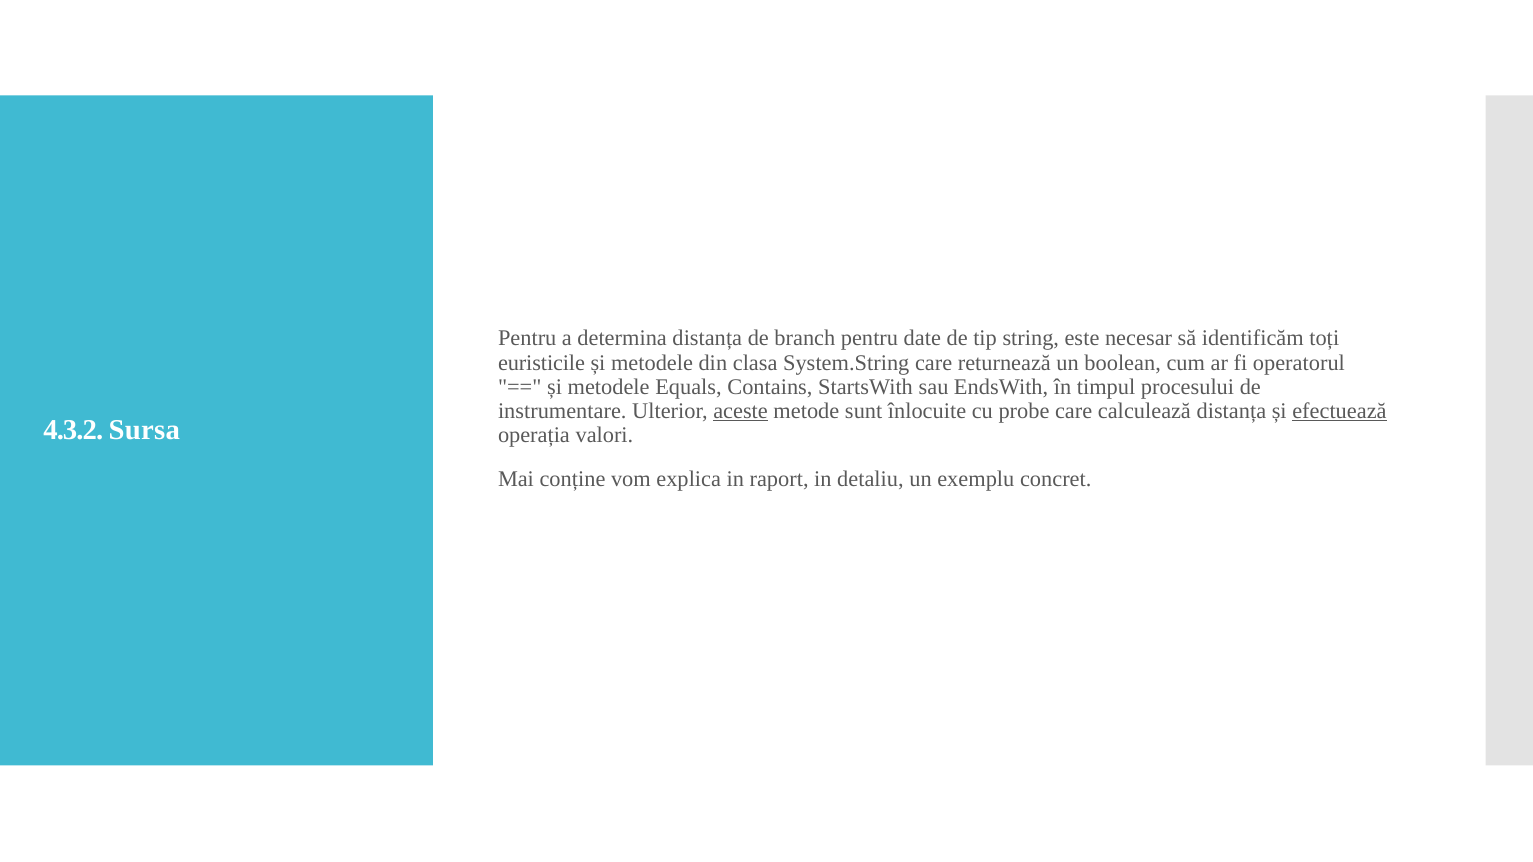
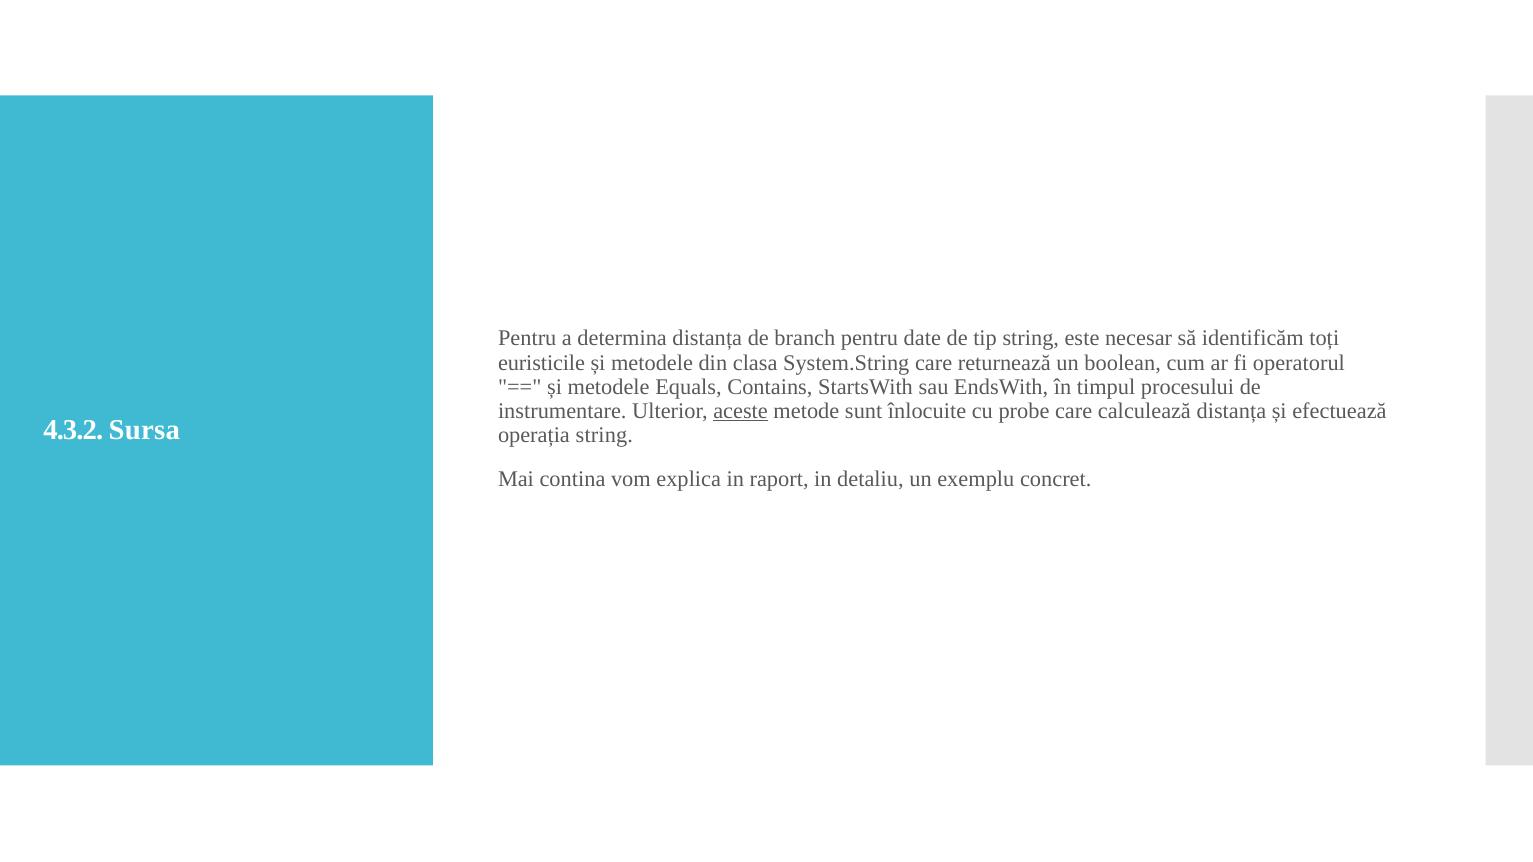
efectuează underline: present -> none (1339, 411)
operația valori: valori -> string (604, 435)
conține: conține -> contina (572, 479)
